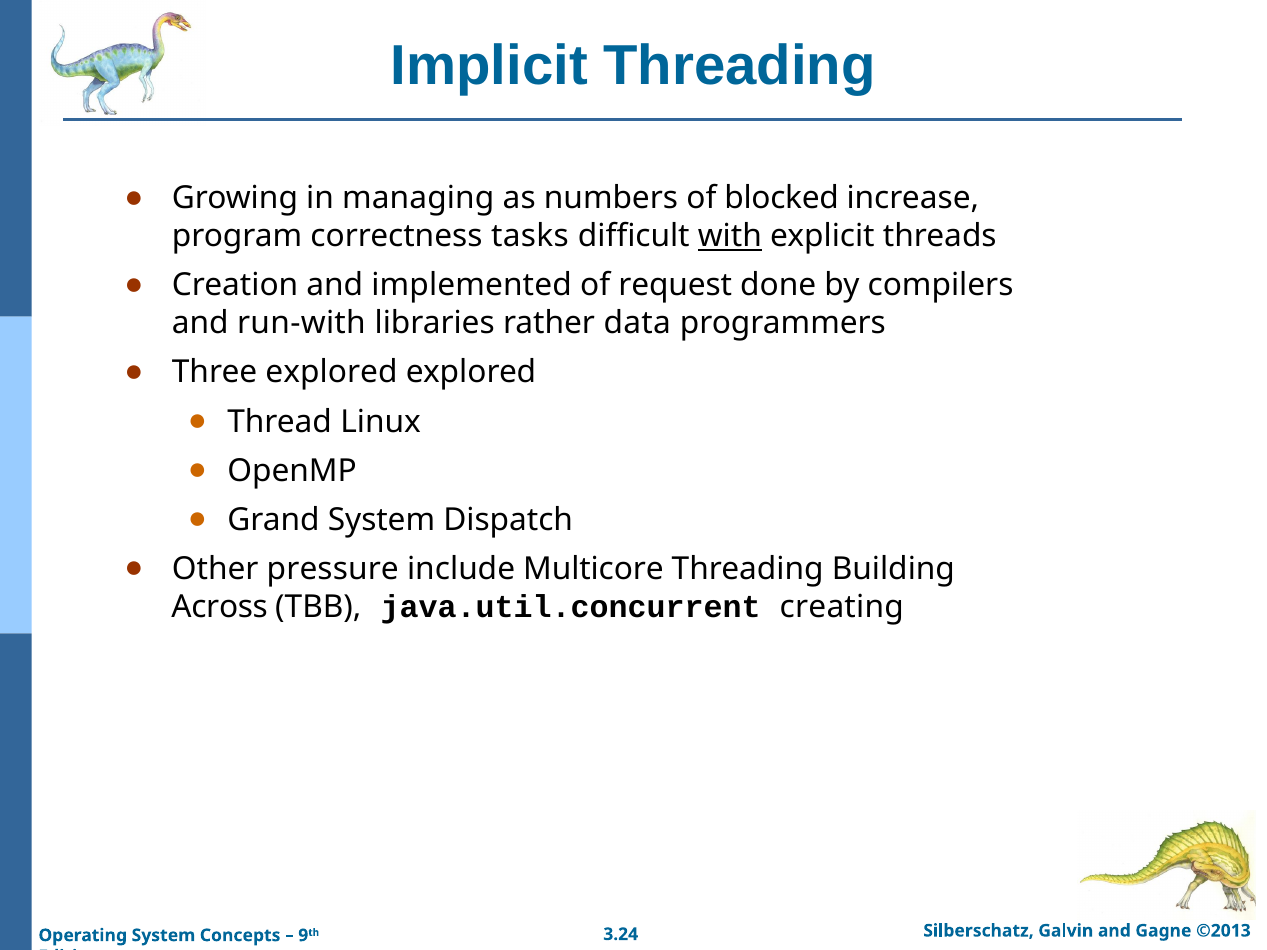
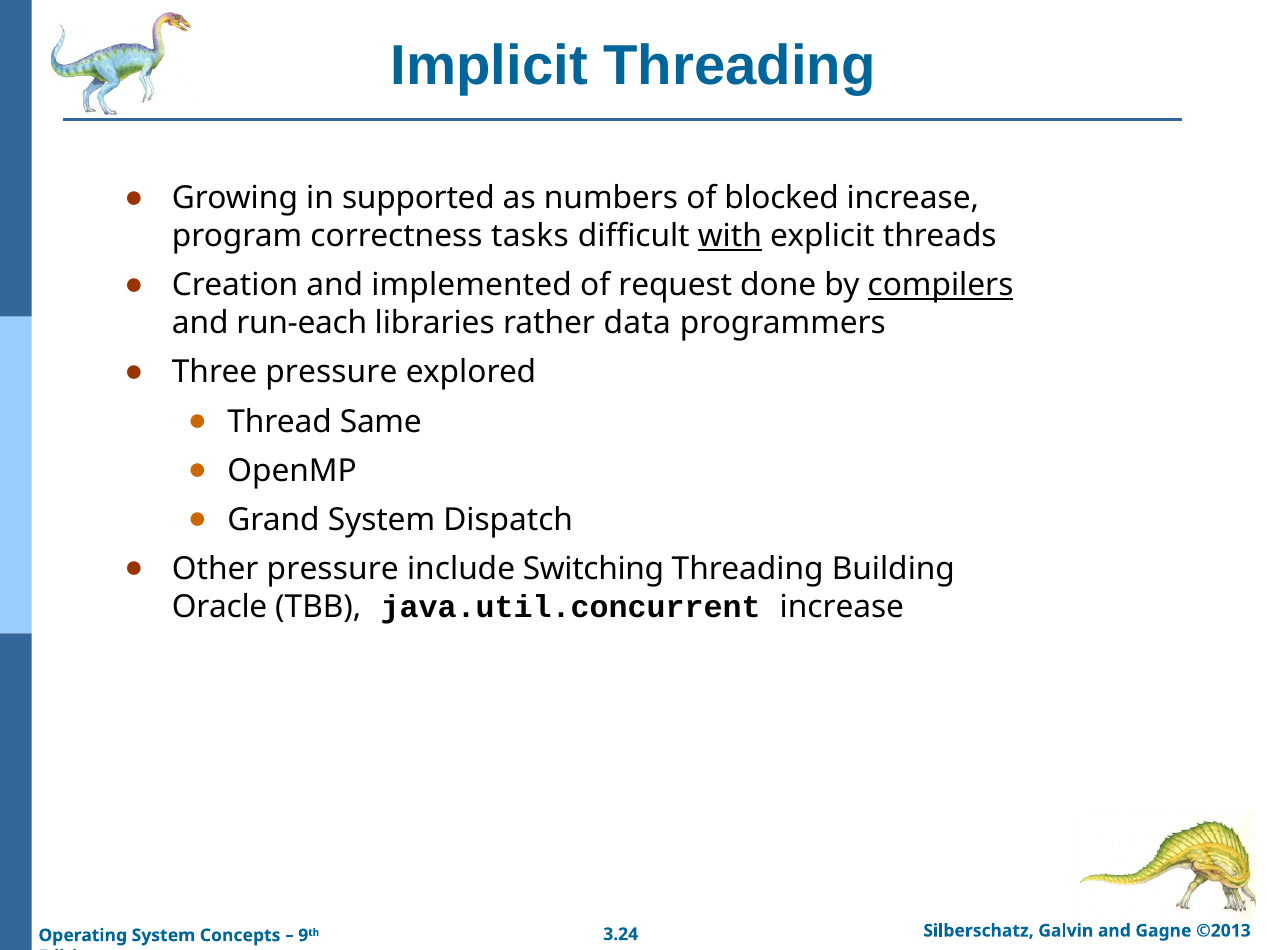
managing: managing -> supported (418, 198)
compilers underline: none -> present (941, 286)
run-with: run-with -> run-each (302, 324)
Three explored: explored -> pressure (331, 373)
Linux: Linux -> Same (381, 422)
Multicore: Multicore -> Switching (594, 569)
Across: Across -> Oracle (220, 607)
java.util.concurrent creating: creating -> increase (842, 607)
